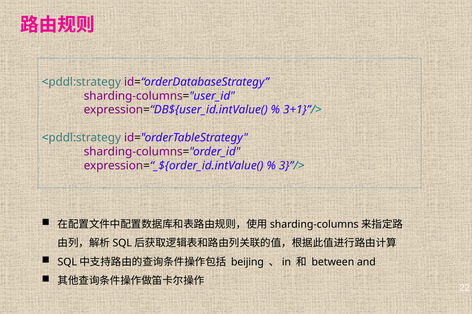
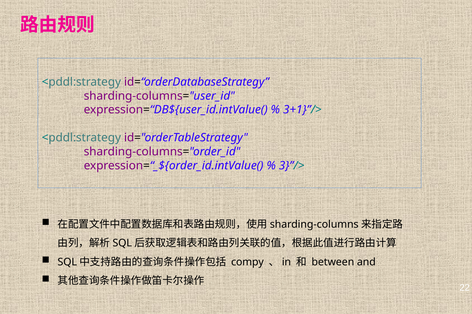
beijing: beijing -> compy (247, 262)
